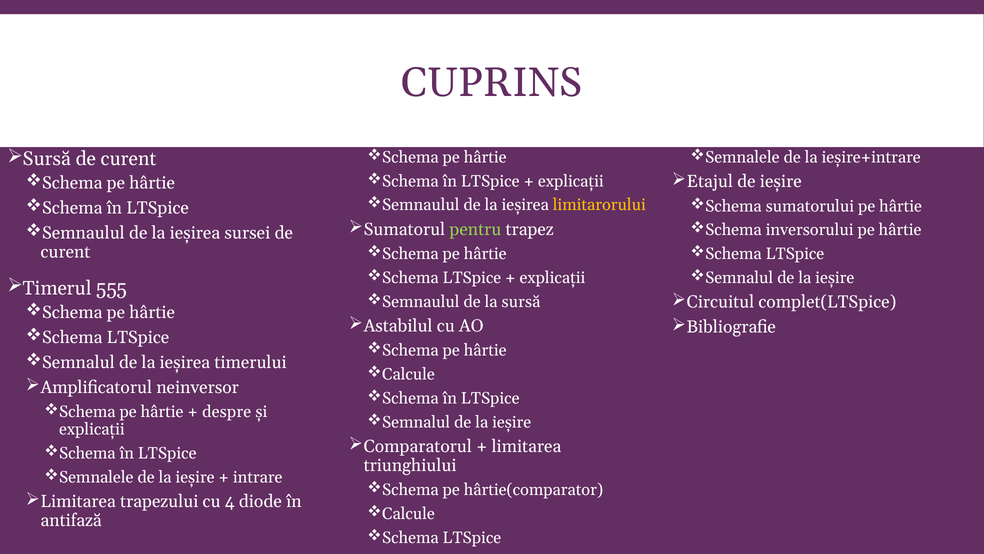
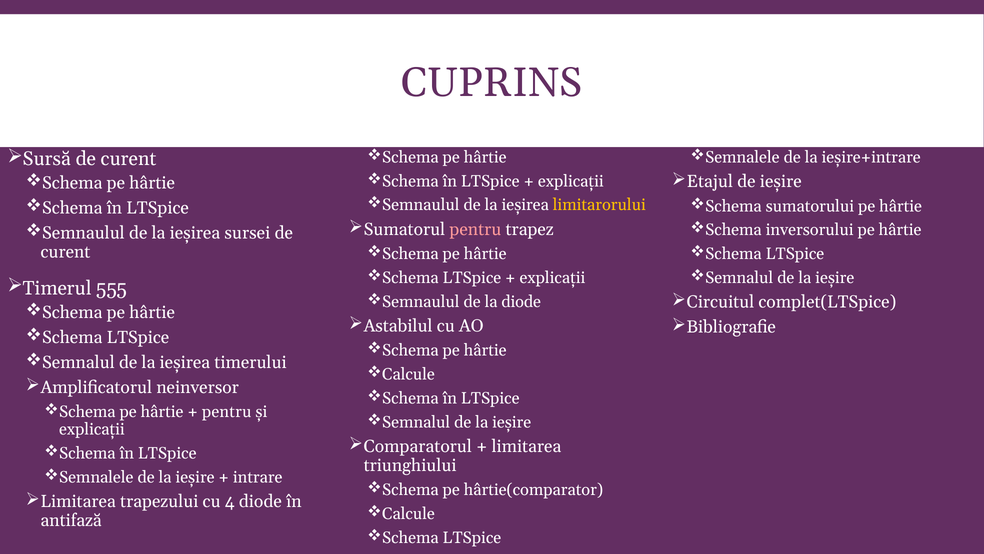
pentru colour: light green -> pink (475, 229)
la sursă: sursă -> diode (521, 301)
despre: despre -> pentru (227, 411)
